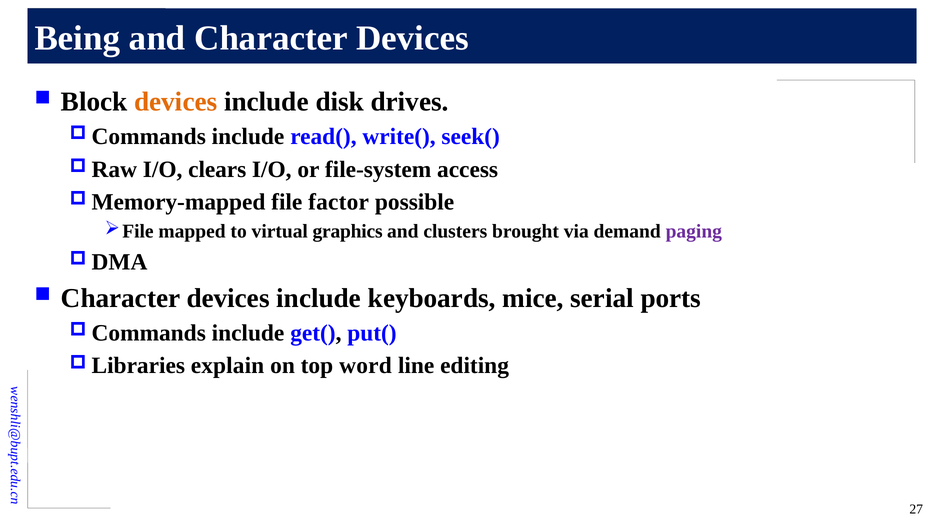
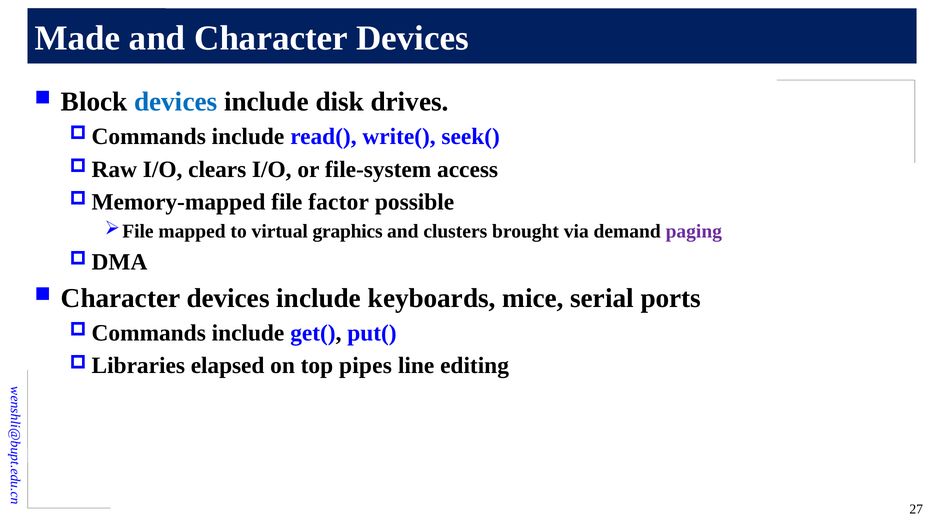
Being: Being -> Made (77, 38)
devices colour: orange -> blue (176, 102)
explain: explain -> elapsed (228, 366)
word: word -> pipes (365, 366)
